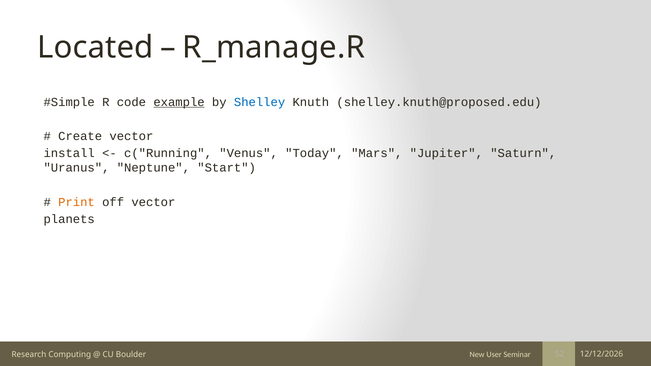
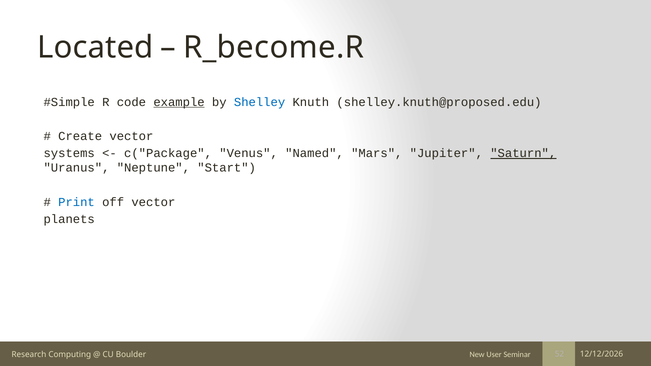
R_manage.R: R_manage.R -> R_become.R (274, 47)
install: install -> systems (69, 153)
c("Running: c("Running -> c("Package (168, 153)
Today: Today -> Named (315, 153)
Saturn underline: none -> present (523, 153)
Print colour: orange -> blue (76, 202)
